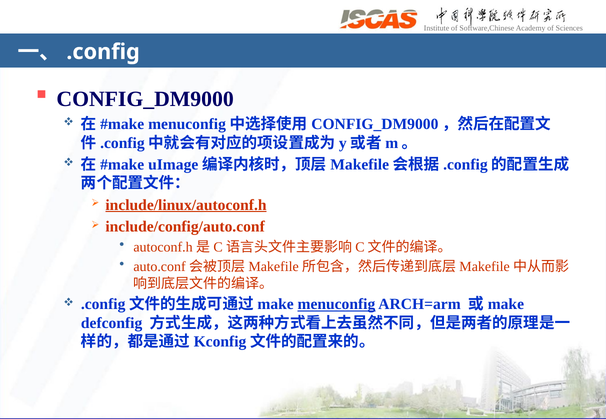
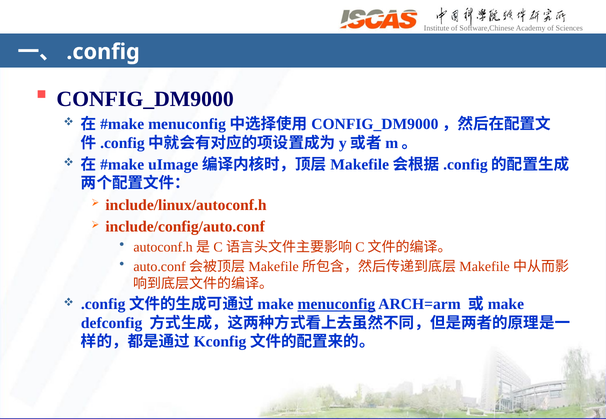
include/linux/autoconf.h underline: present -> none (186, 205)
